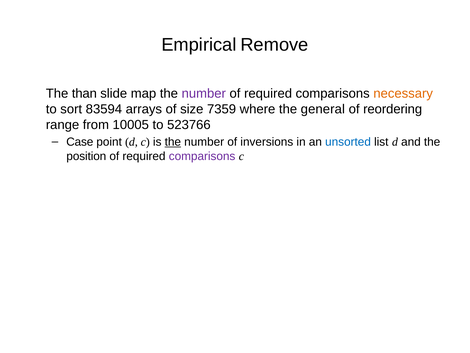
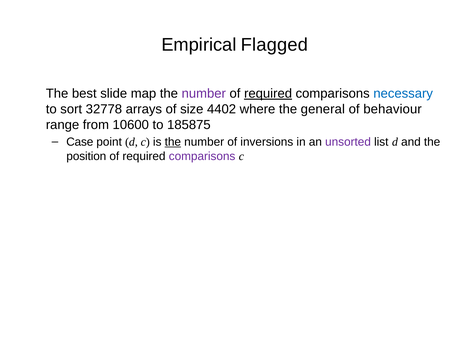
Remove: Remove -> Flagged (274, 45)
than: than -> best (84, 93)
required underline: none -> present (268, 93)
necessary colour: orange -> blue (403, 93)
83594: 83594 -> 32778 (104, 109)
7359: 7359 -> 4402 (222, 109)
reordering: reordering -> behaviour (393, 109)
10005: 10005 -> 10600 (131, 125)
523766: 523766 -> 185875 (189, 125)
unsorted colour: blue -> purple (348, 142)
